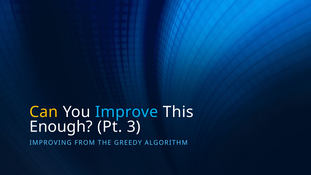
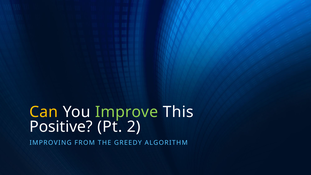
Improve colour: light blue -> light green (127, 112)
Enough: Enough -> Positive (61, 127)
3: 3 -> 2 (134, 127)
